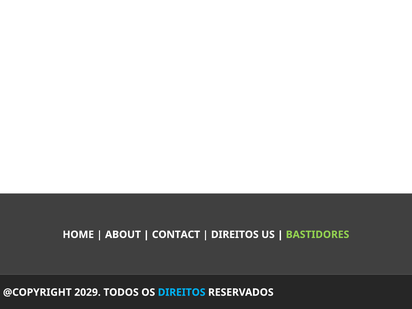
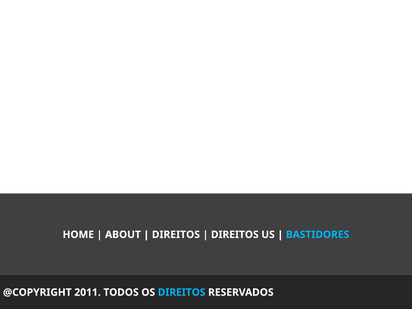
CONTACT: CONTACT -> DIREITOS (176, 235)
BASTIDORES colour: light green -> light blue (318, 235)
2029: 2029 -> 2011 (88, 292)
